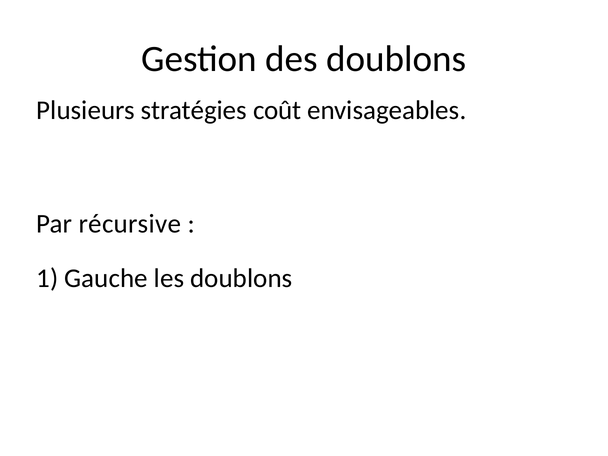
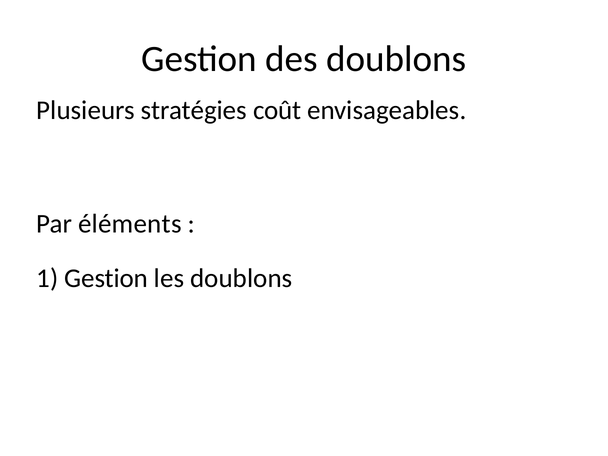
Par récursive: récursive -> éléments (130, 224)
1 Gauche: Gauche -> Gestion (106, 278)
